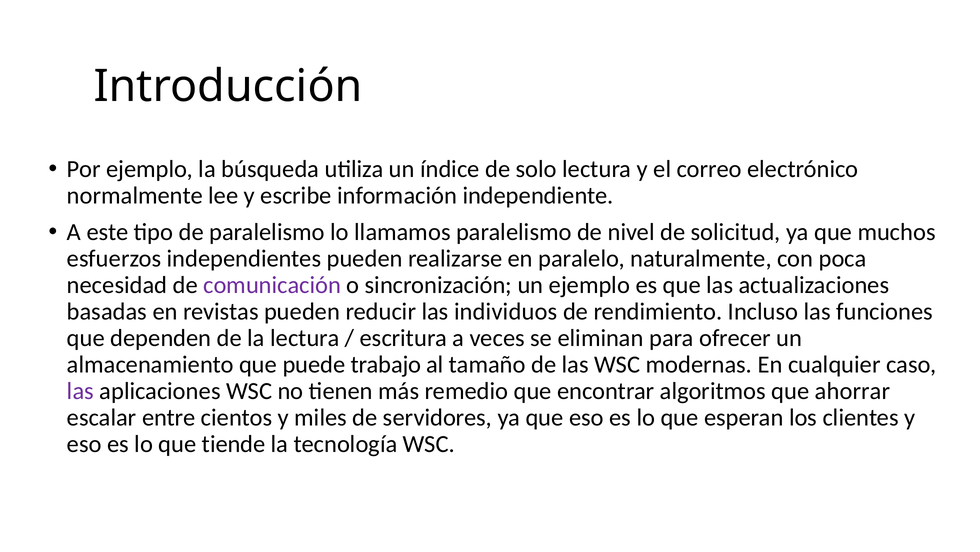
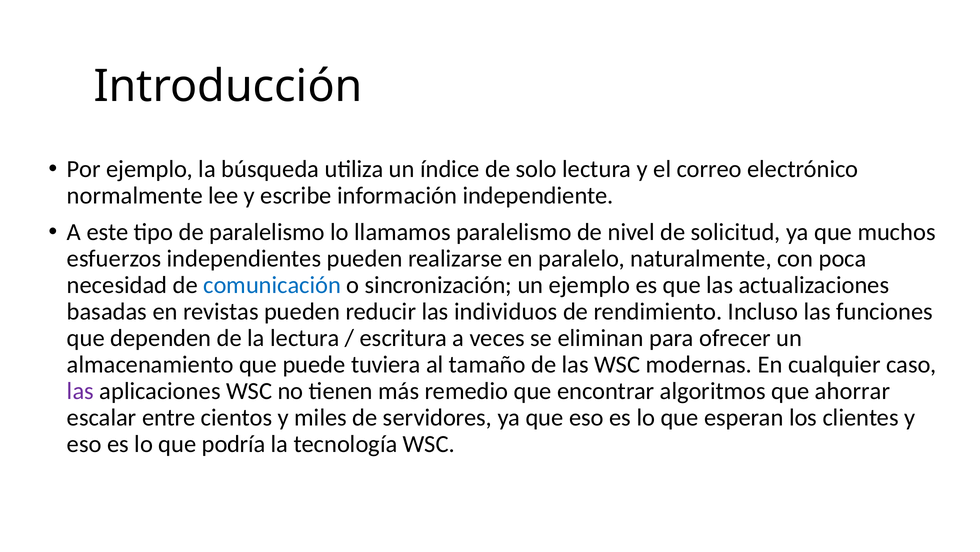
comunicación colour: purple -> blue (272, 285)
trabajo: trabajo -> tuviera (386, 364)
tiende: tiende -> podría (234, 444)
